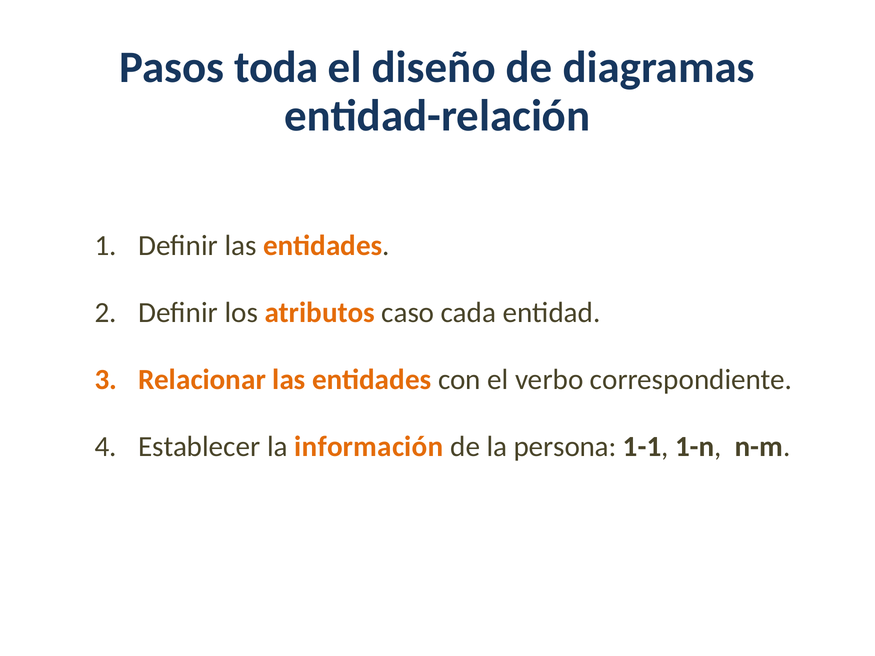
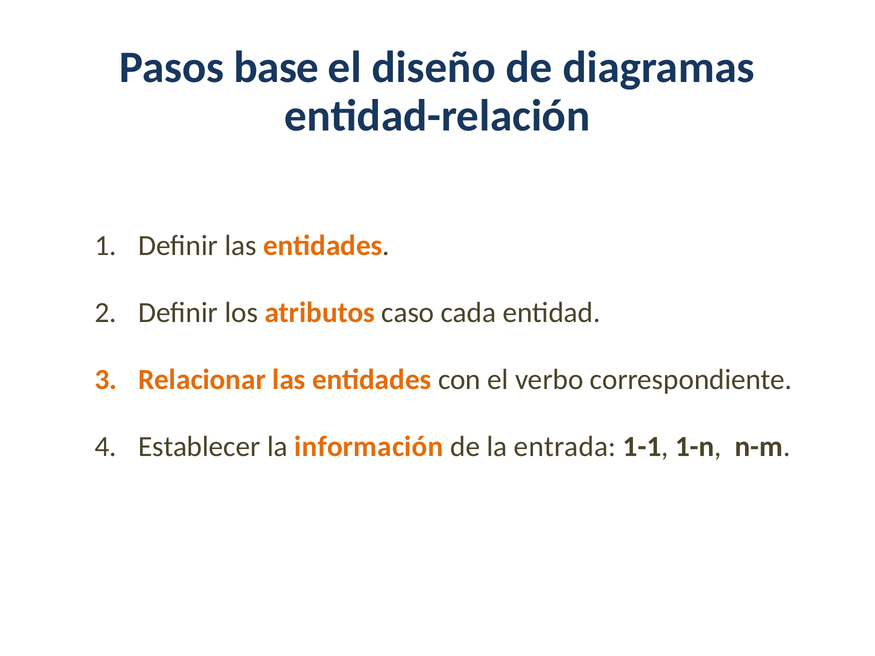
toda: toda -> base (276, 67)
persona: persona -> entrada (565, 447)
